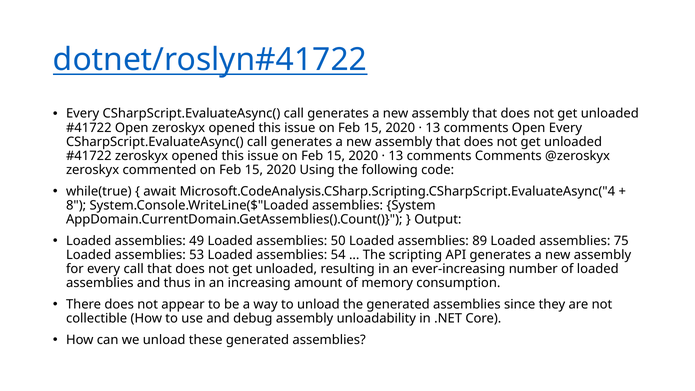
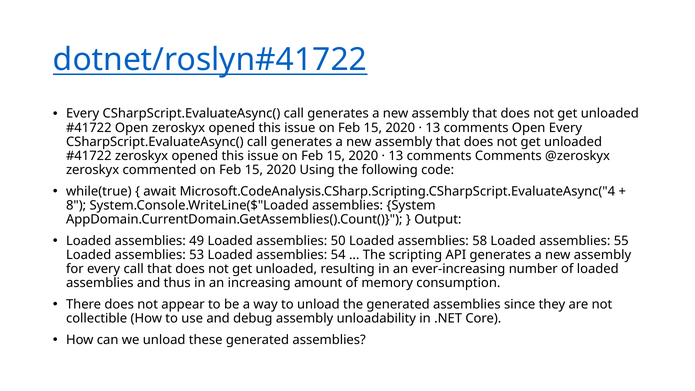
89: 89 -> 58 (480, 241)
75: 75 -> 55 (621, 241)
